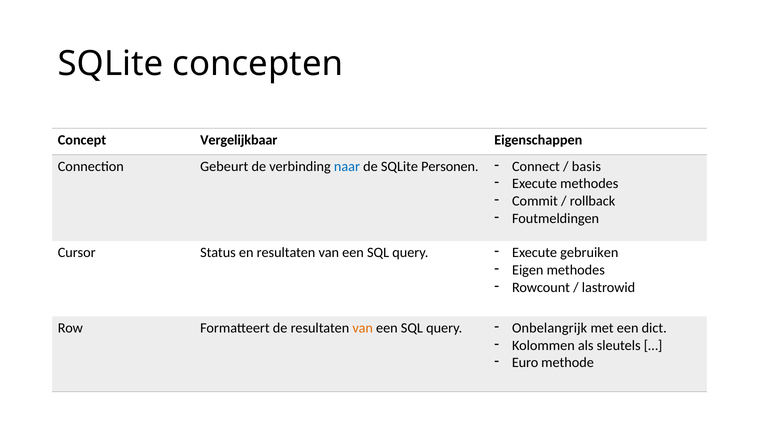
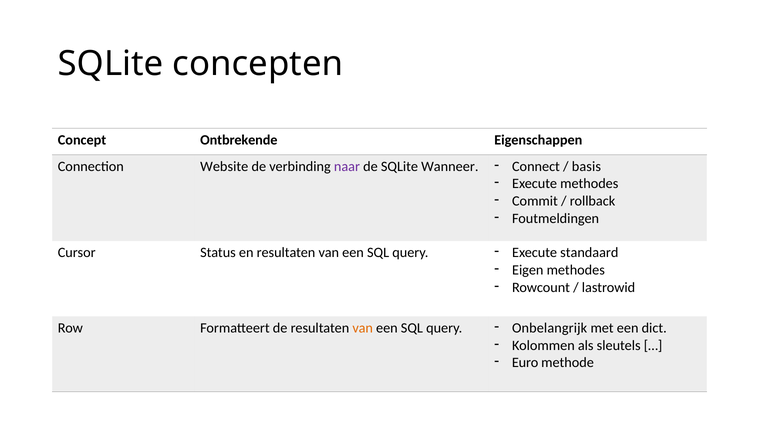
Vergelijkbaar: Vergelijkbaar -> Ontbrekende (239, 140)
Gebeurt: Gebeurt -> Website (224, 166)
naar colour: blue -> purple (347, 166)
Personen: Personen -> Wanneer (450, 166)
gebruiken: gebruiken -> standaard (589, 253)
